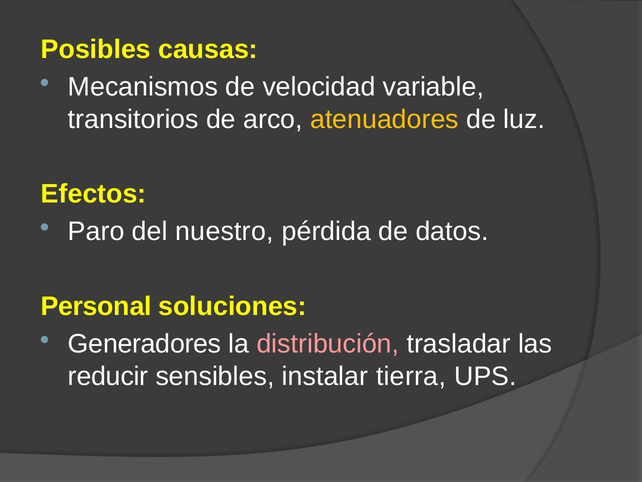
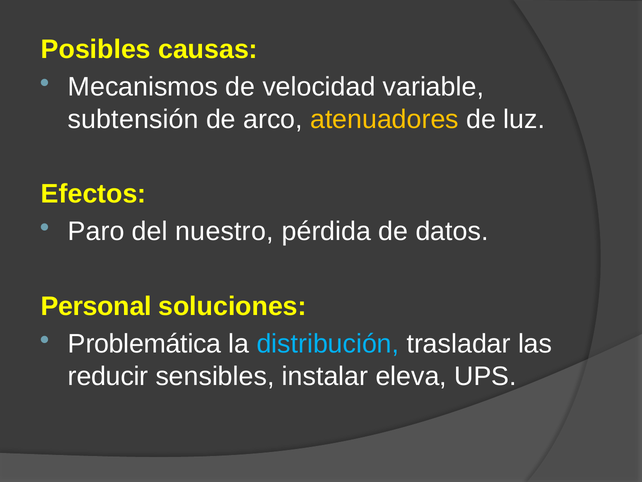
transitorios: transitorios -> subtensión (133, 119)
Generadores: Generadores -> Problemática (145, 344)
distribución colour: pink -> light blue (328, 344)
tierra: tierra -> eleva (411, 376)
